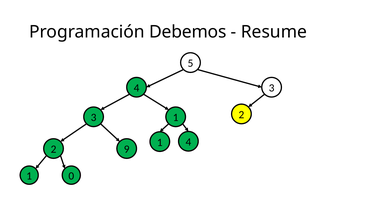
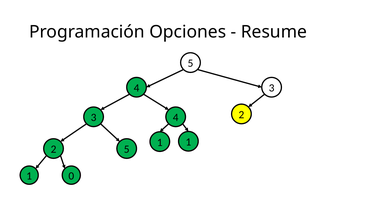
Debemos: Debemos -> Opciones (188, 32)
3 1: 1 -> 4 (176, 118)
1 4: 4 -> 1 (188, 142)
2 9: 9 -> 5 (127, 150)
